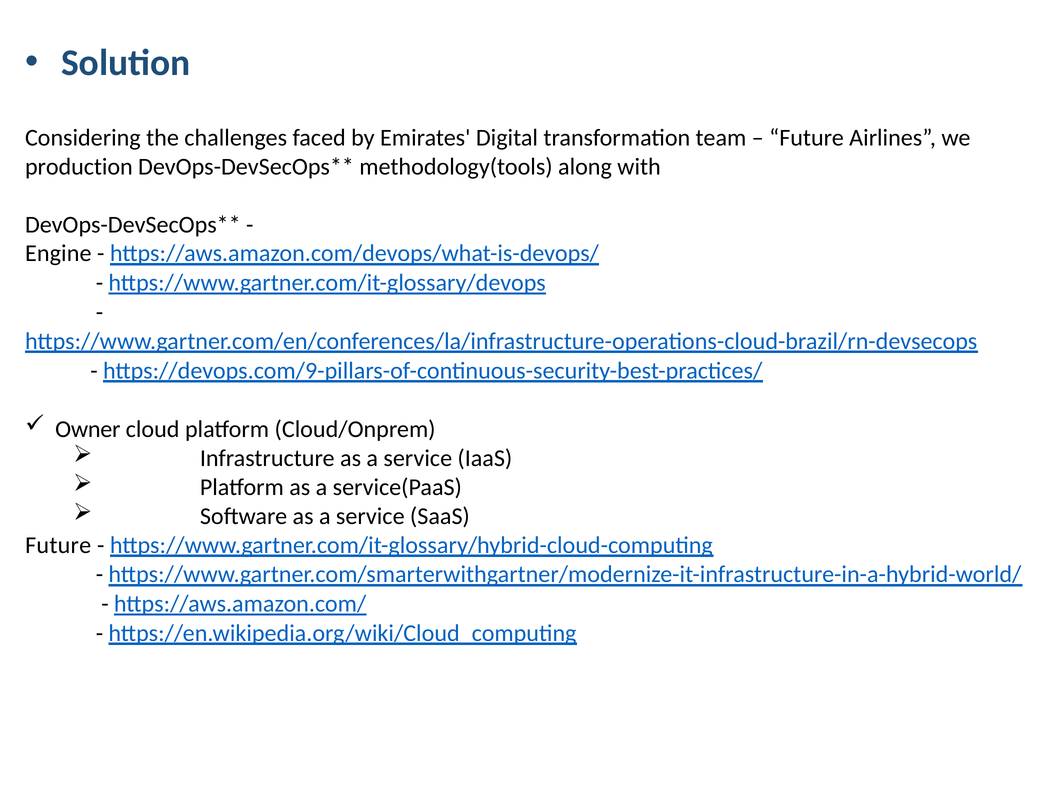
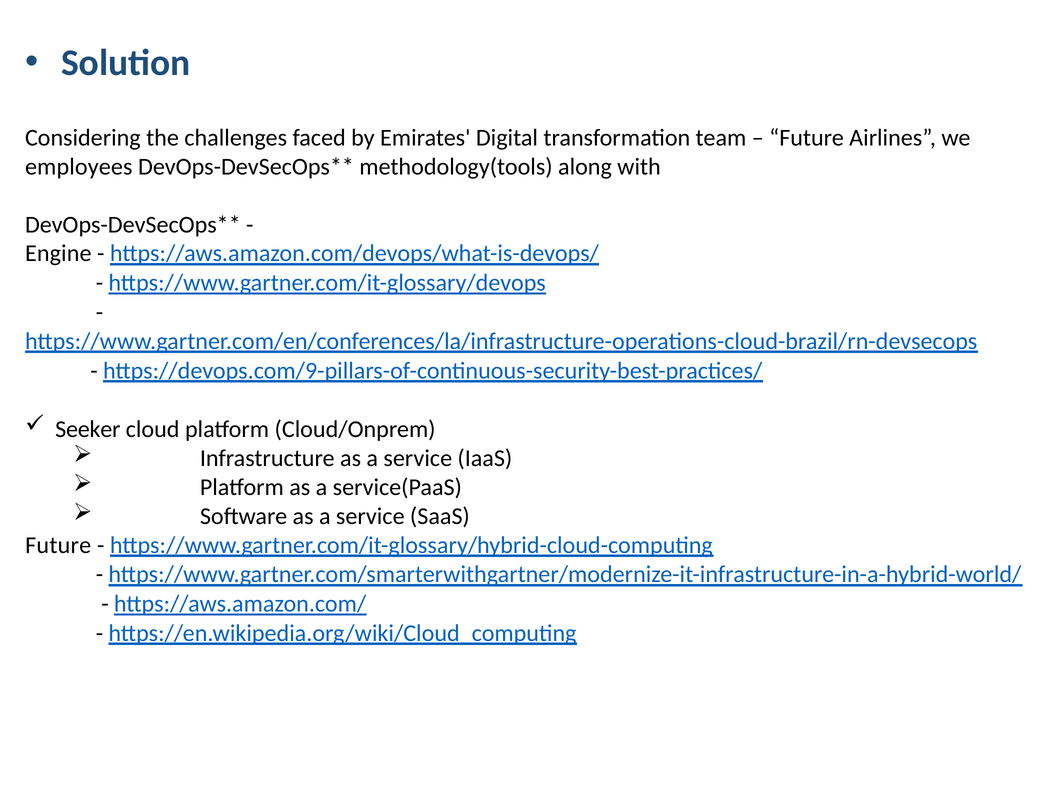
production: production -> employees (79, 167)
Owner: Owner -> Seeker (88, 429)
